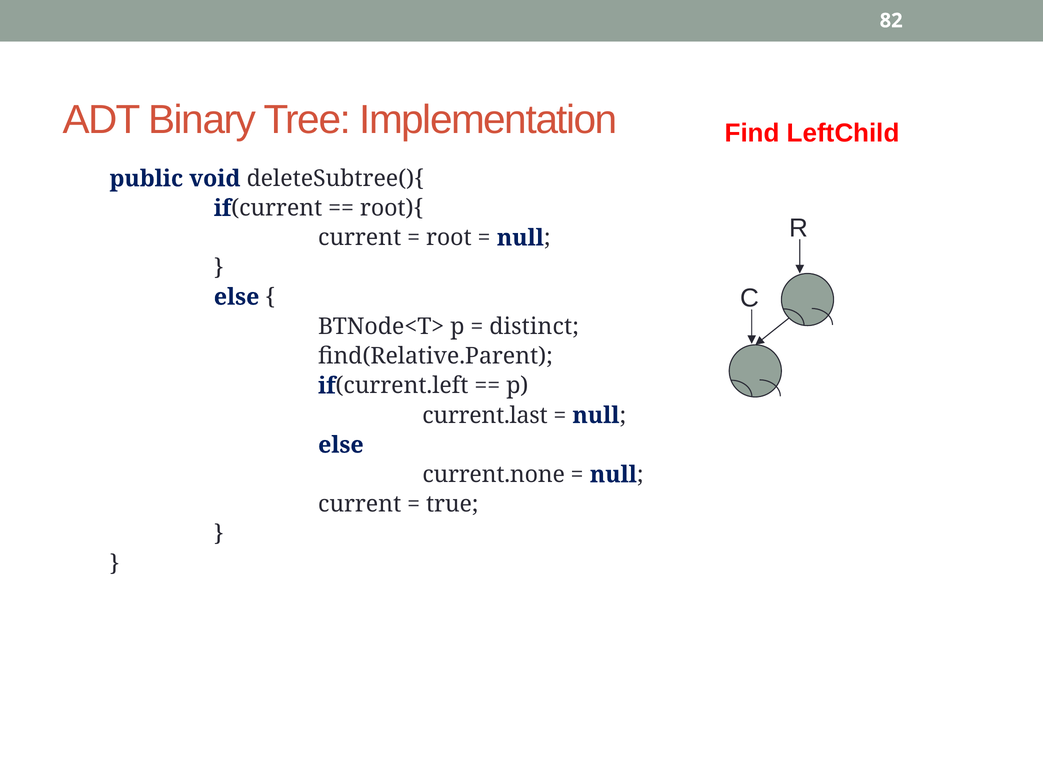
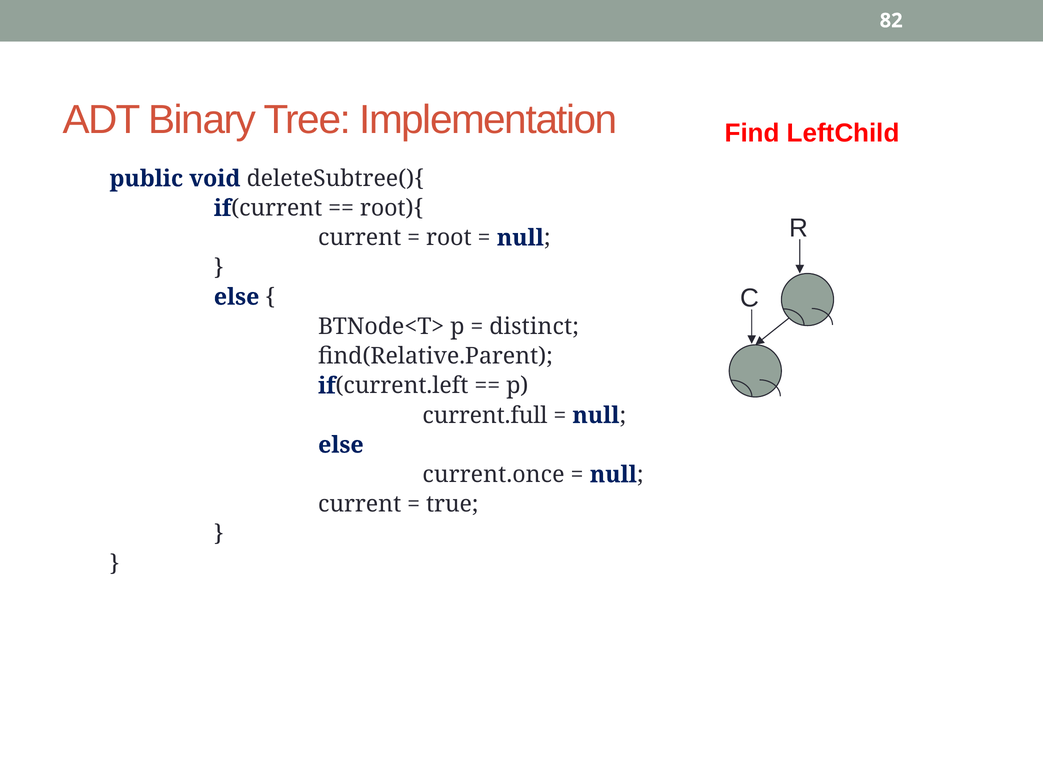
current.last: current.last -> current.full (485, 416)
current.none: current.none -> current.once (494, 475)
